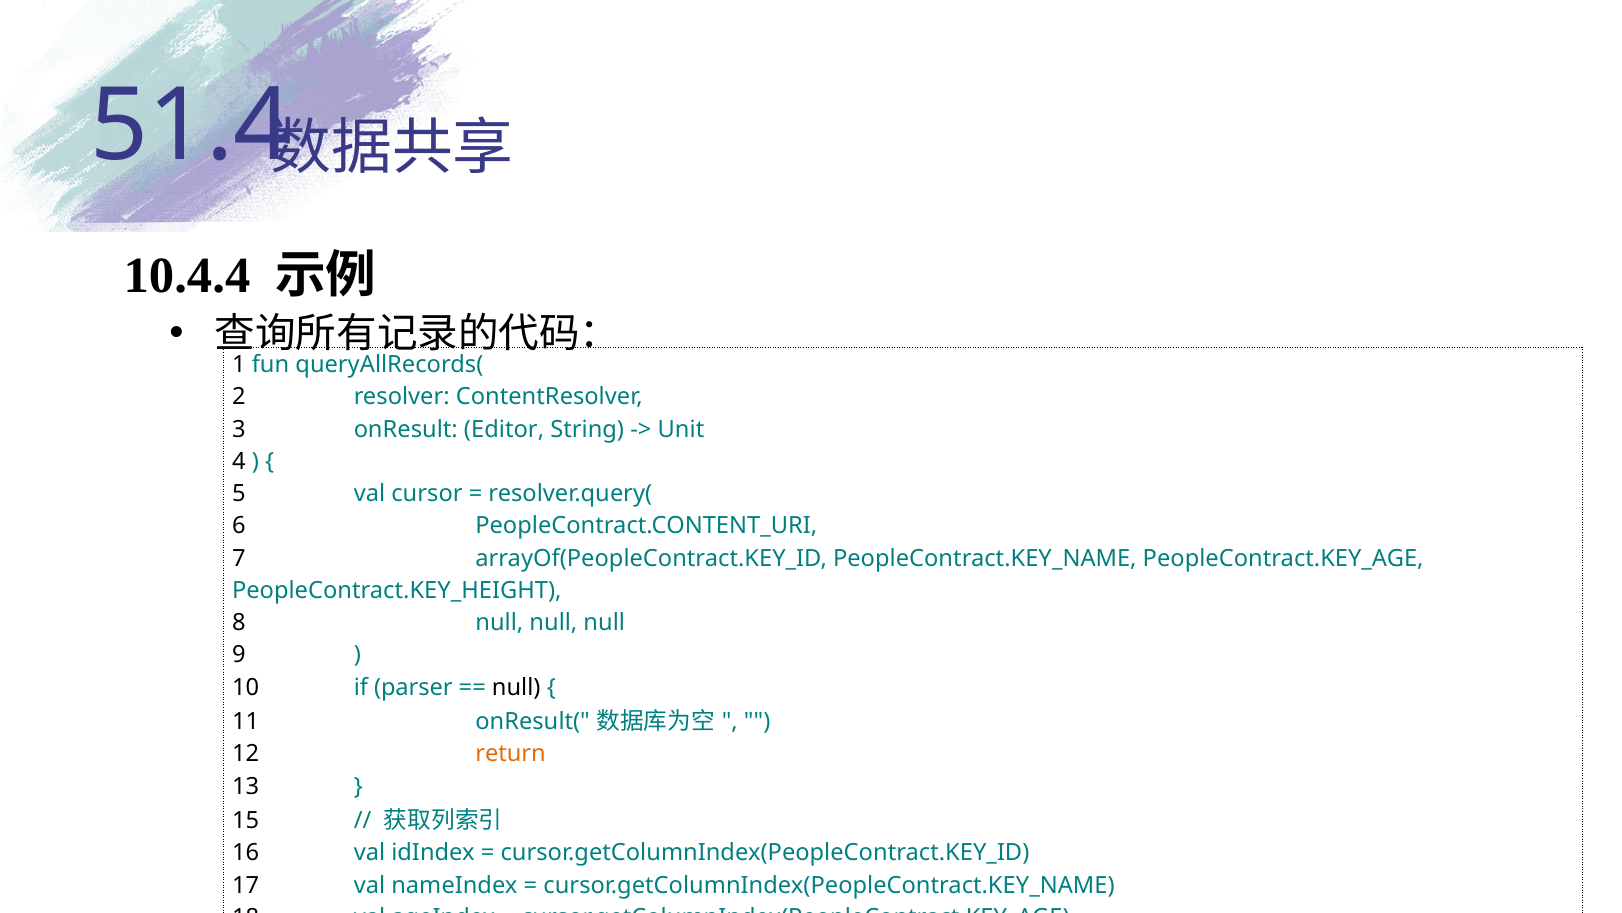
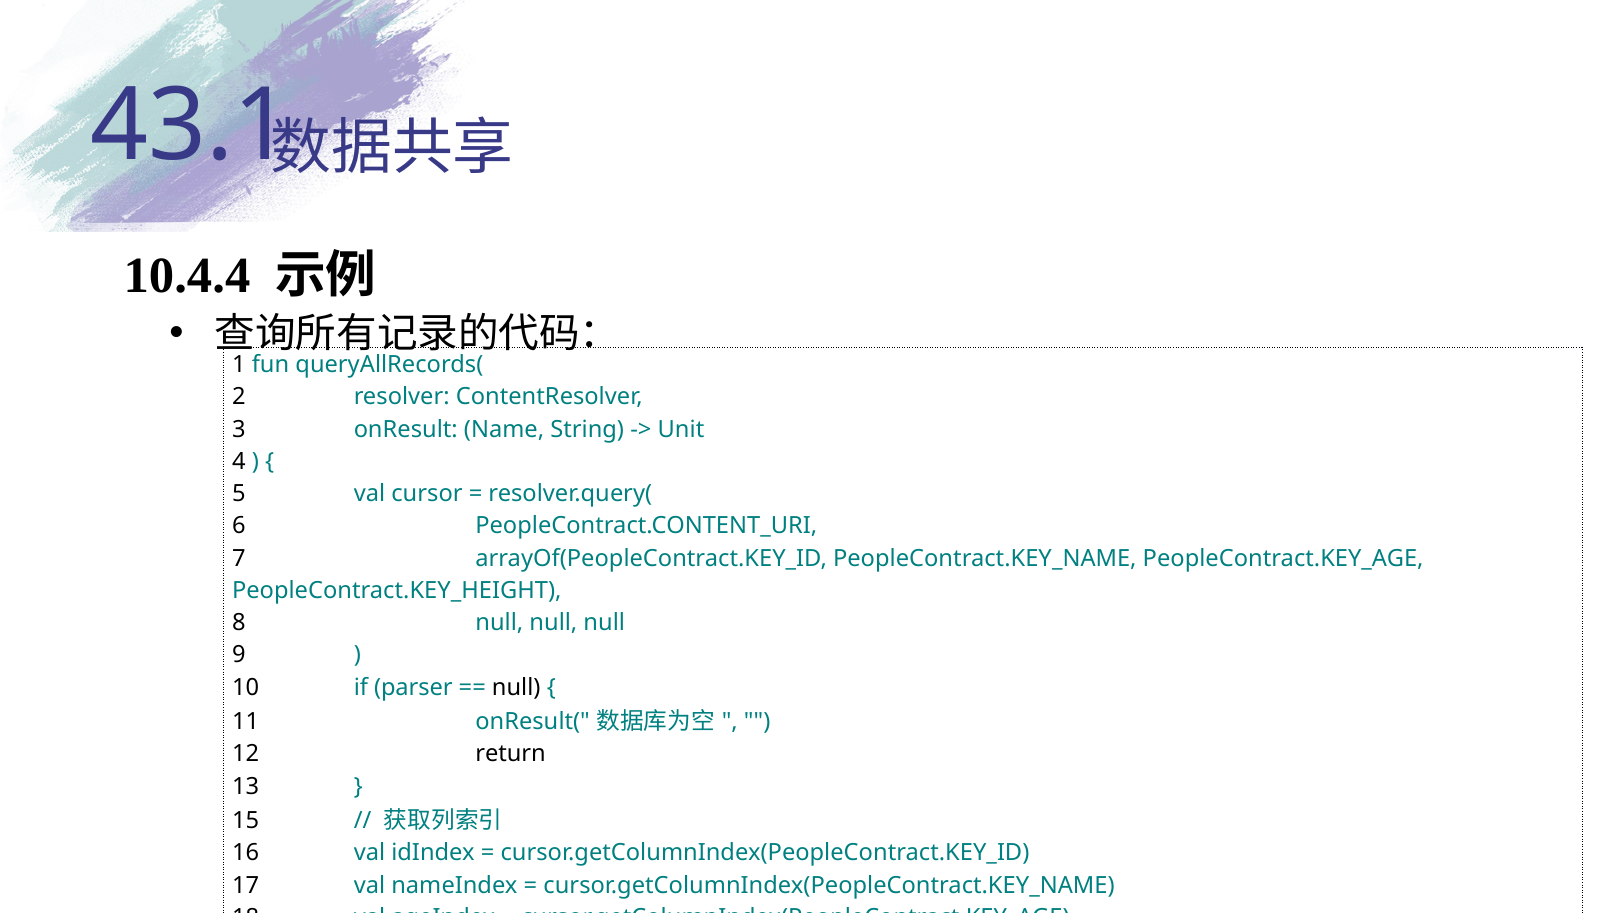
51.4: 51.4 -> 43.1 (191, 126)
Editor: Editor -> Name (504, 429)
return colour: orange -> black (511, 754)
